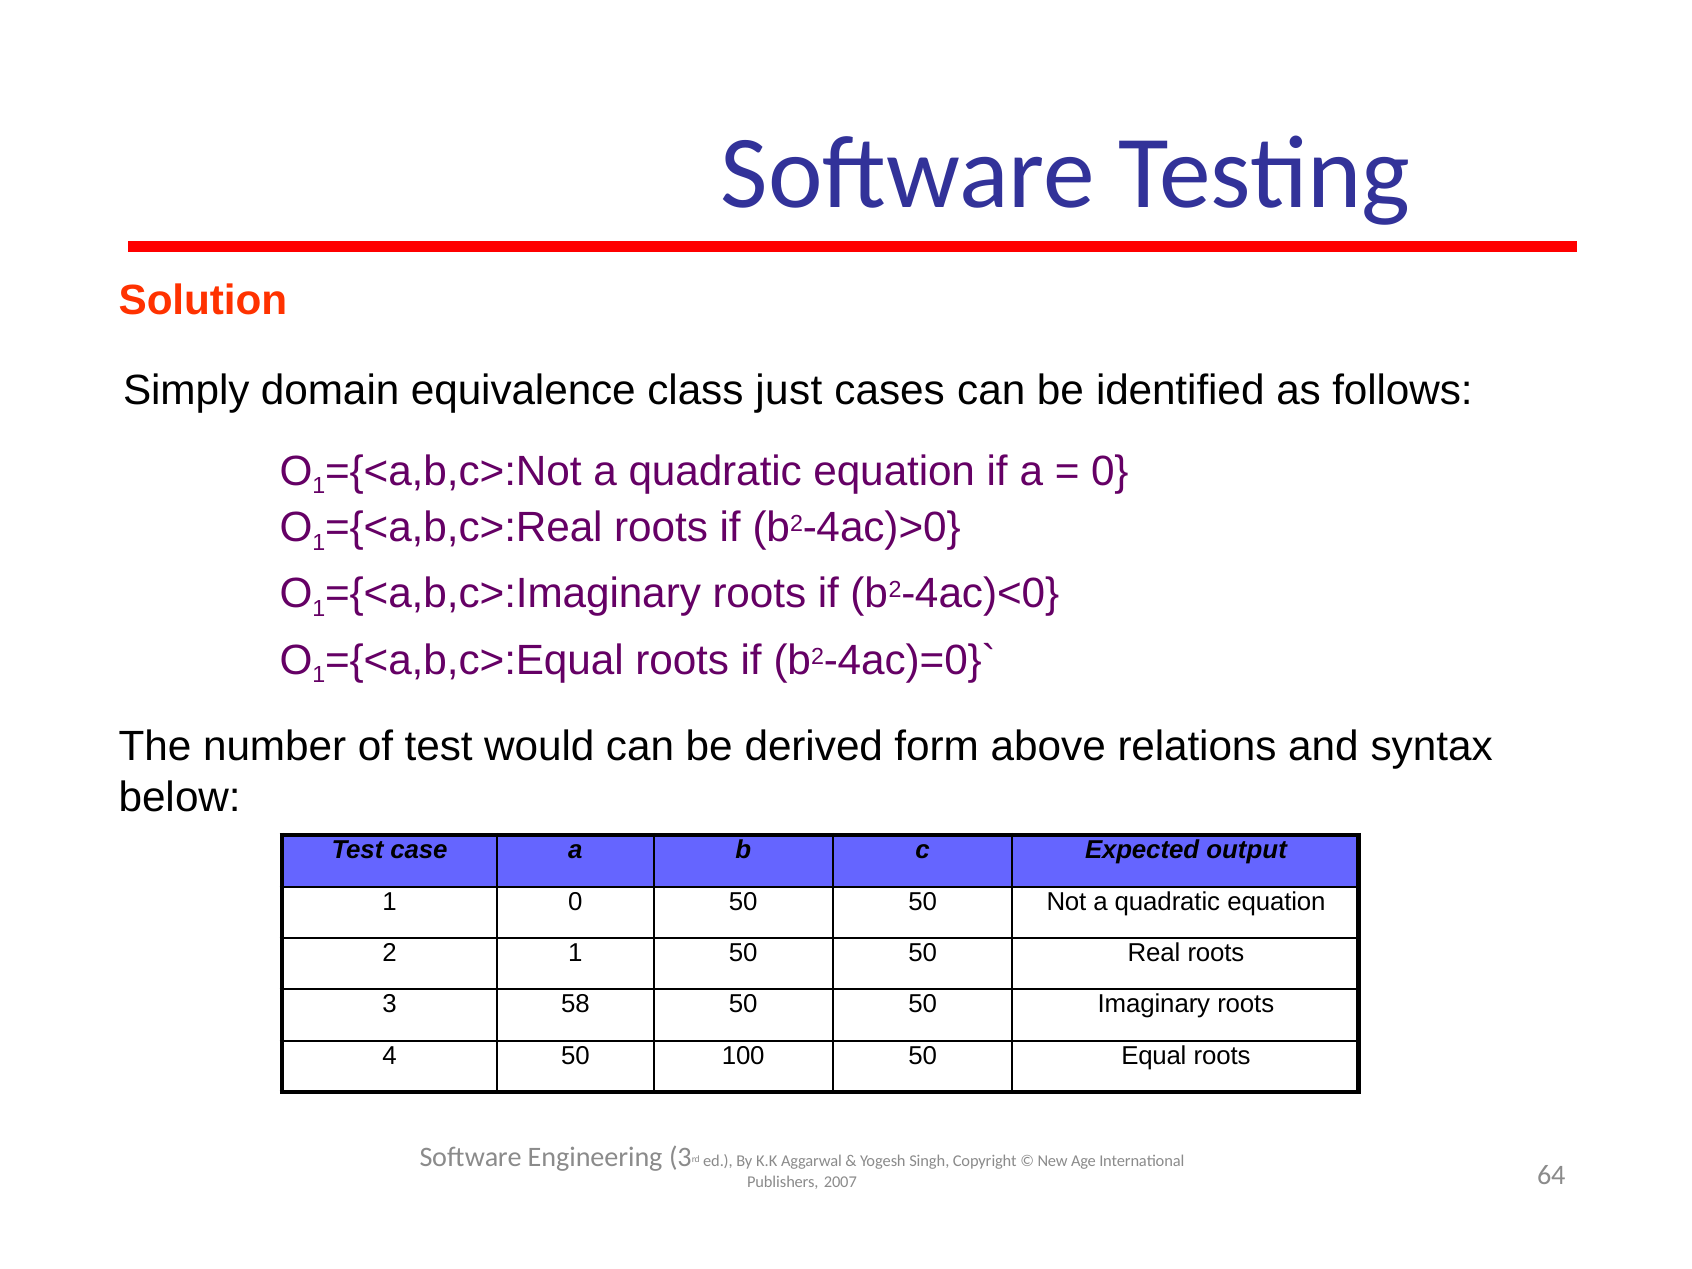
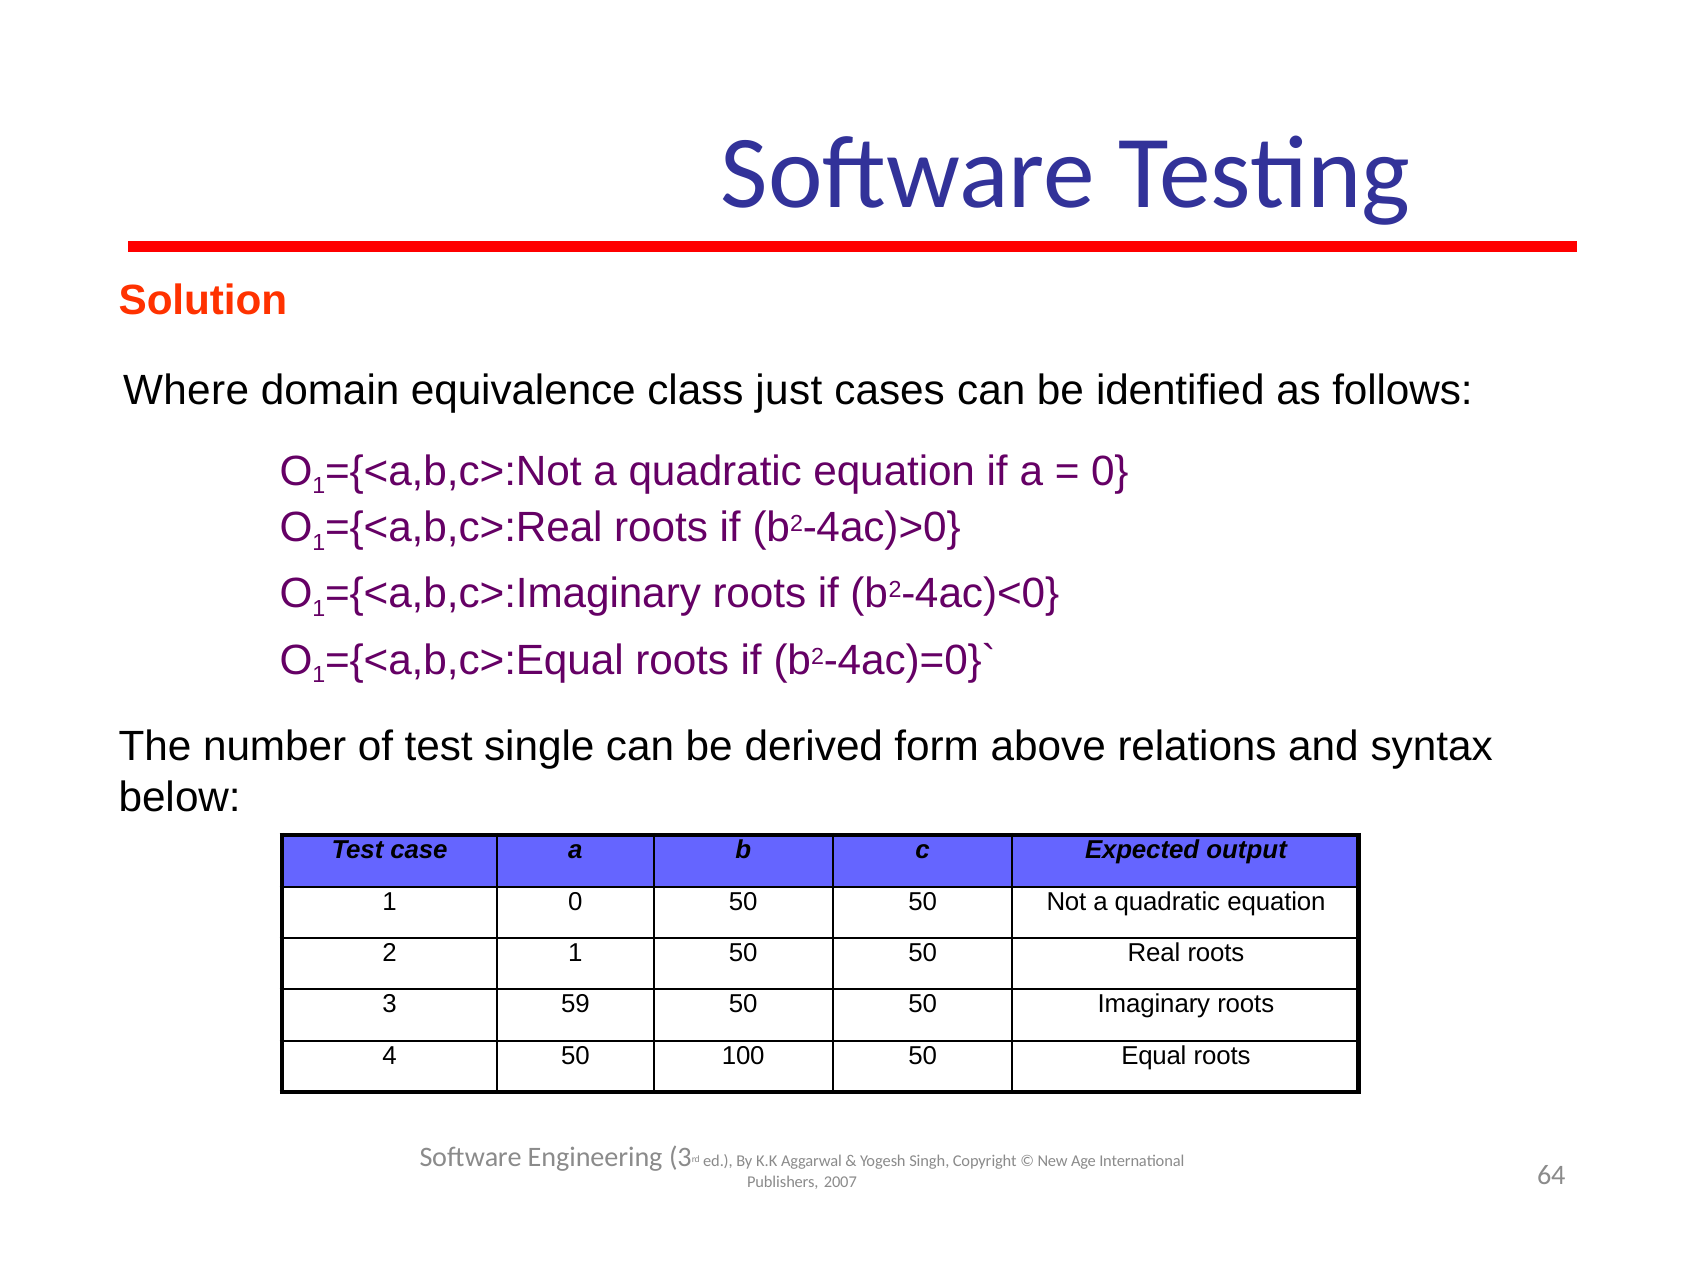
Simply: Simply -> Where (186, 391)
would: would -> single (539, 747)
58: 58 -> 59 (575, 1004)
